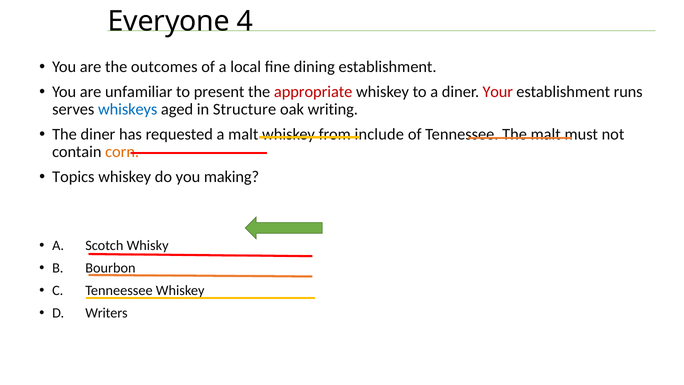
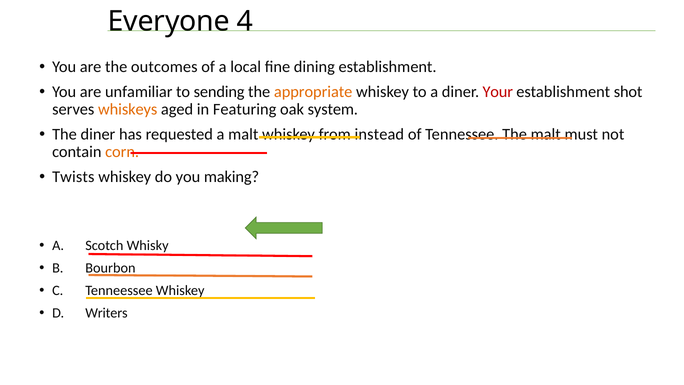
present: present -> sending (219, 92)
appropriate colour: red -> orange (313, 92)
runs: runs -> shot (628, 92)
whiskeys colour: blue -> orange (128, 109)
Structure: Structure -> Featuring (245, 109)
writing: writing -> system (333, 109)
include: include -> instead (379, 134)
Topics: Topics -> Twists (73, 177)
